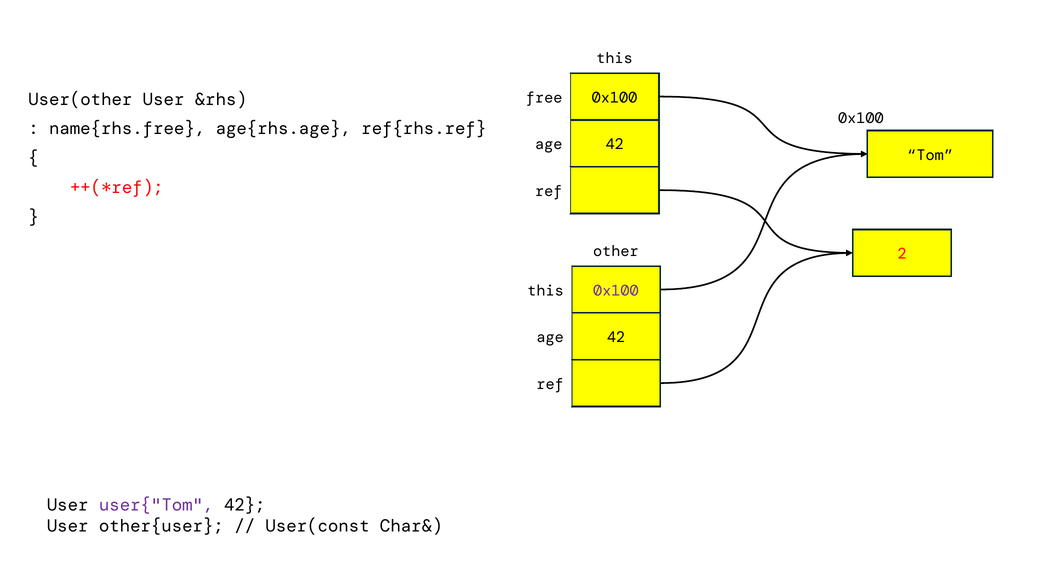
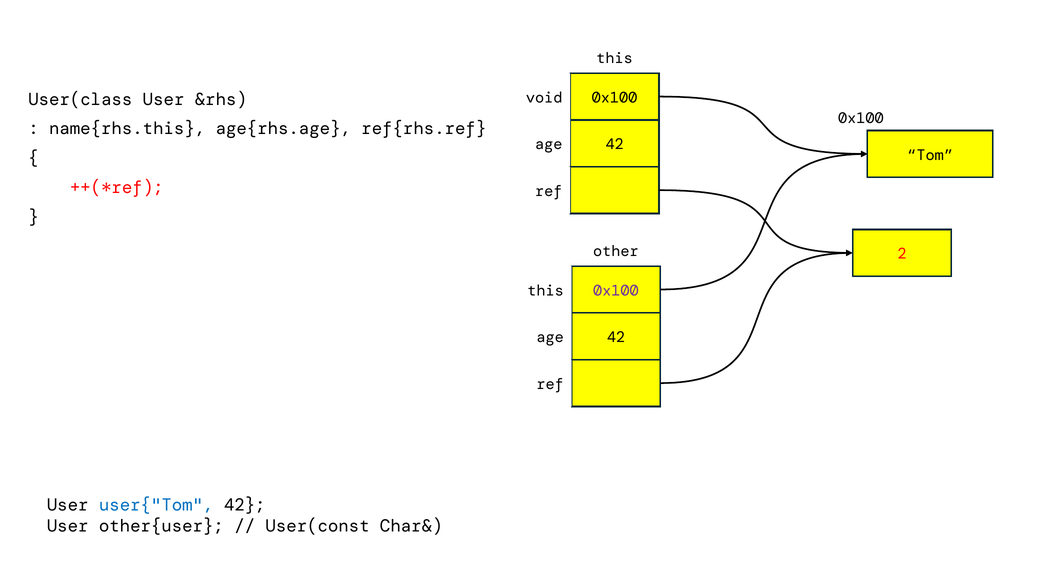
free: free -> void (544, 98)
User(other: User(other -> User(class (80, 99)
name{rhs.free: name{rhs.free -> name{rhs.this (127, 129)
user{"Tom colour: purple -> blue (156, 505)
